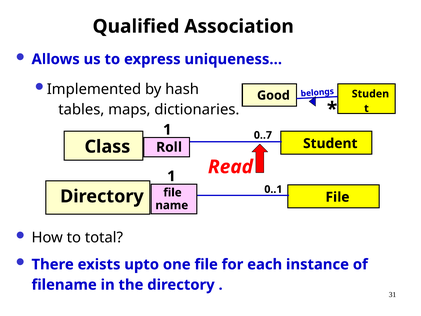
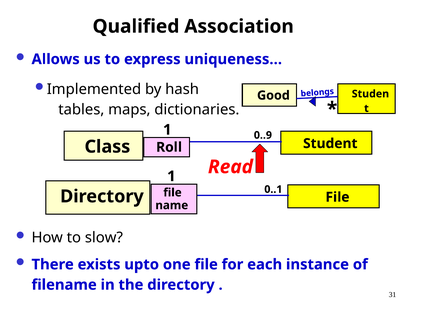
0..7: 0..7 -> 0..9 (263, 135)
total: total -> slow (104, 238)
